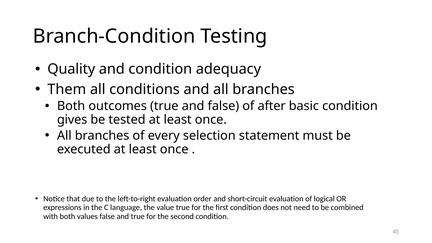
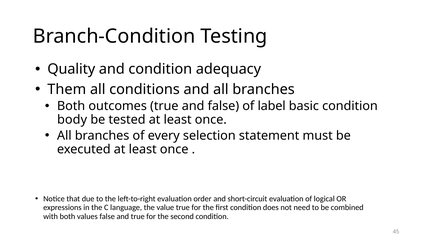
after: after -> label (272, 106)
gives: gives -> body (72, 120)
